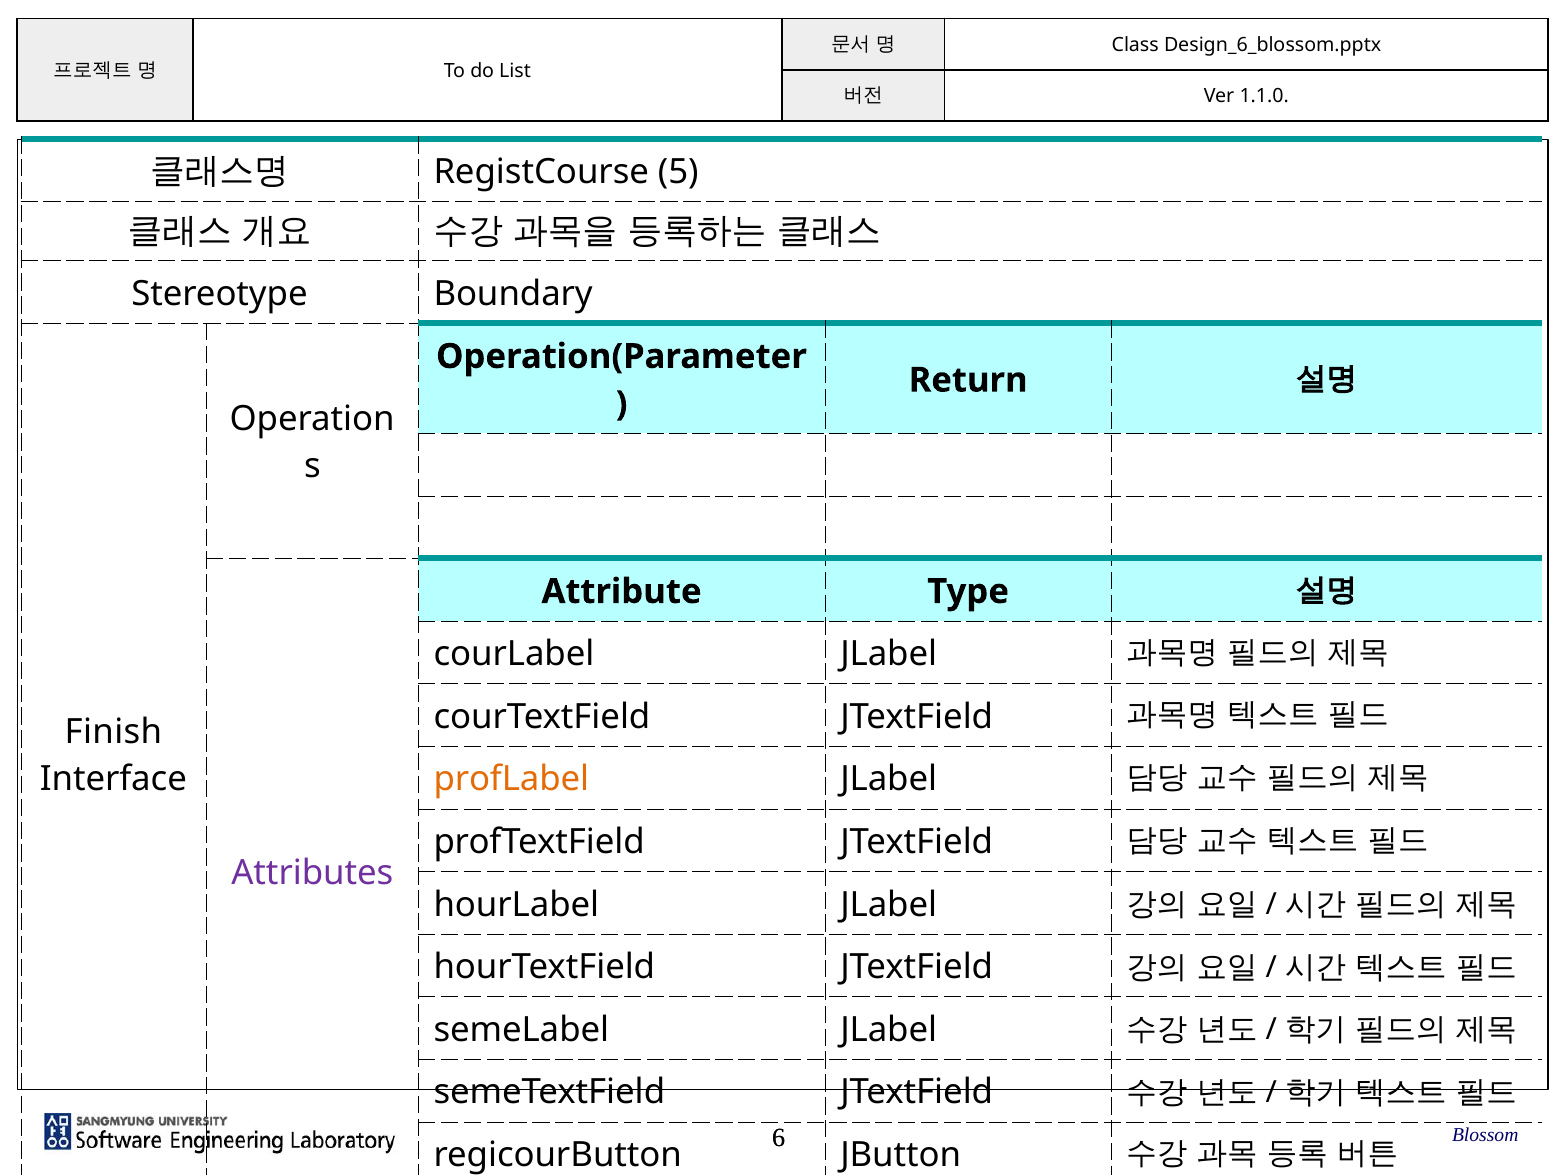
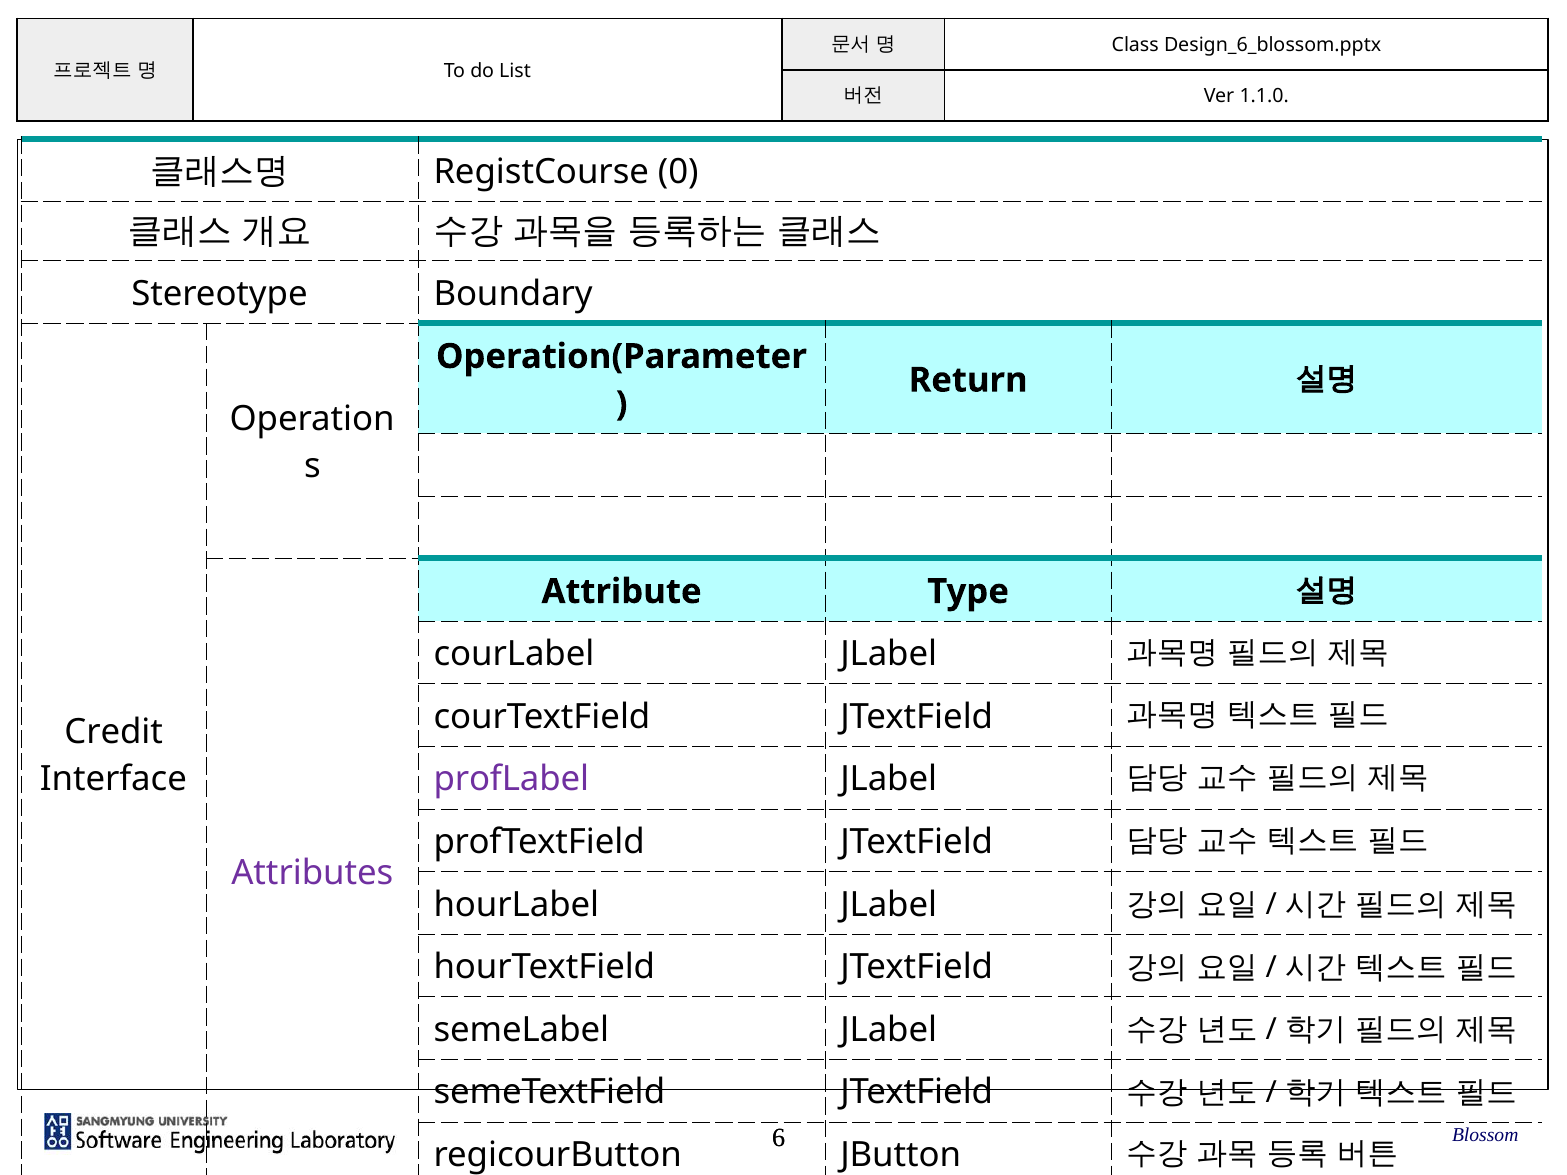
5: 5 -> 0 (678, 172)
Finish: Finish -> Credit (114, 732)
profLabel colour: orange -> purple (511, 780)
